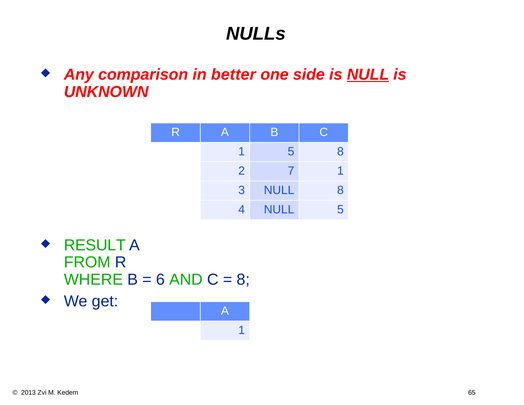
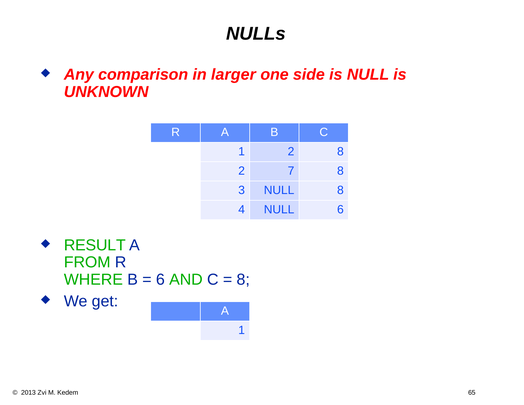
better: better -> larger (233, 75)
NULL underline: present -> none (368, 75)
1 5: 5 -> 2 (291, 152)
7 1: 1 -> 8 (340, 171)
NULL 5: 5 -> 6 (340, 210)
